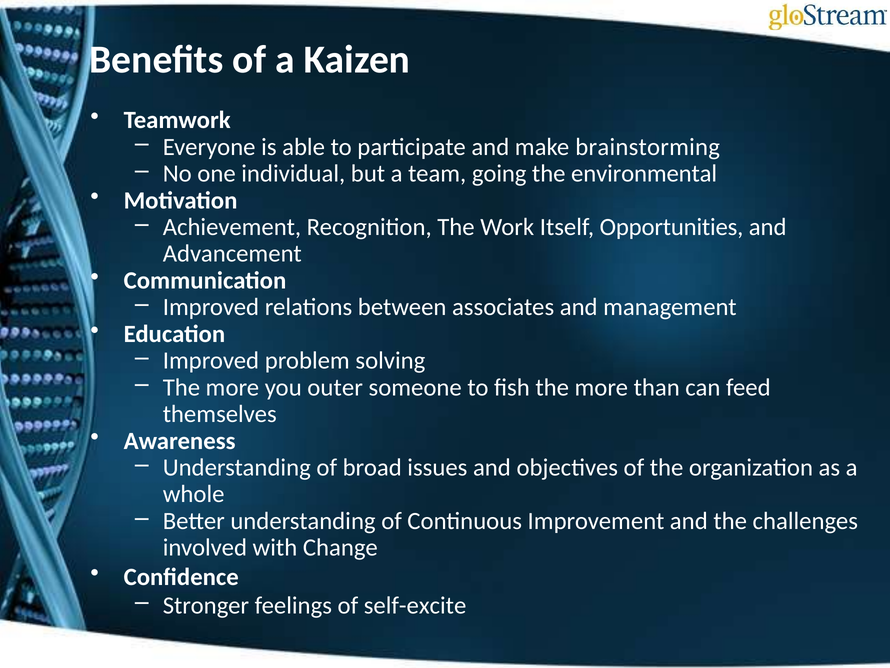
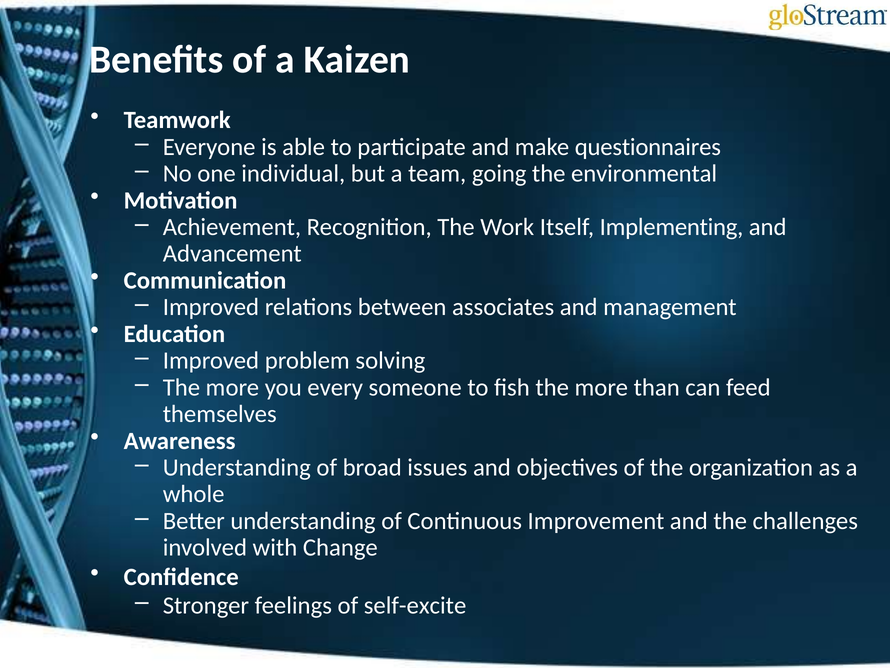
brainstorming: brainstorming -> questionnaires (648, 147)
Opportunities: Opportunities -> Implementing (672, 227)
outer: outer -> every (335, 387)
